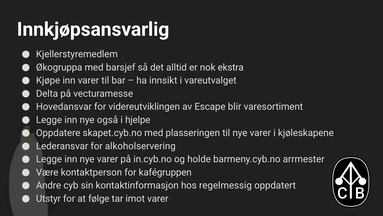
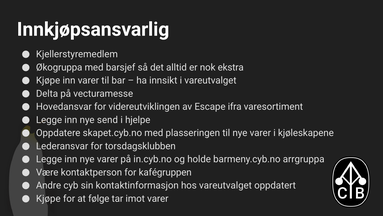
blir: blir -> ifra (235, 107)
også: også -> send (107, 120)
alkoholservering: alkoholservering -> torsdagsklubben (140, 146)
arrmester: arrmester -> arrgruppa (304, 159)
hos regelmessig: regelmessig -> vareutvalget (225, 185)
Utstyr: Utstyr -> Kjøpe (48, 198)
